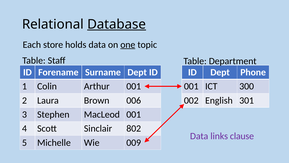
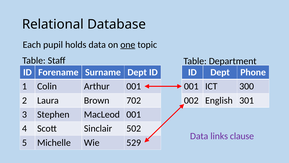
Database underline: present -> none (117, 24)
store: store -> pupil (53, 44)
006: 006 -> 702 (134, 100)
802: 802 -> 502 (134, 128)
009: 009 -> 529 (134, 142)
